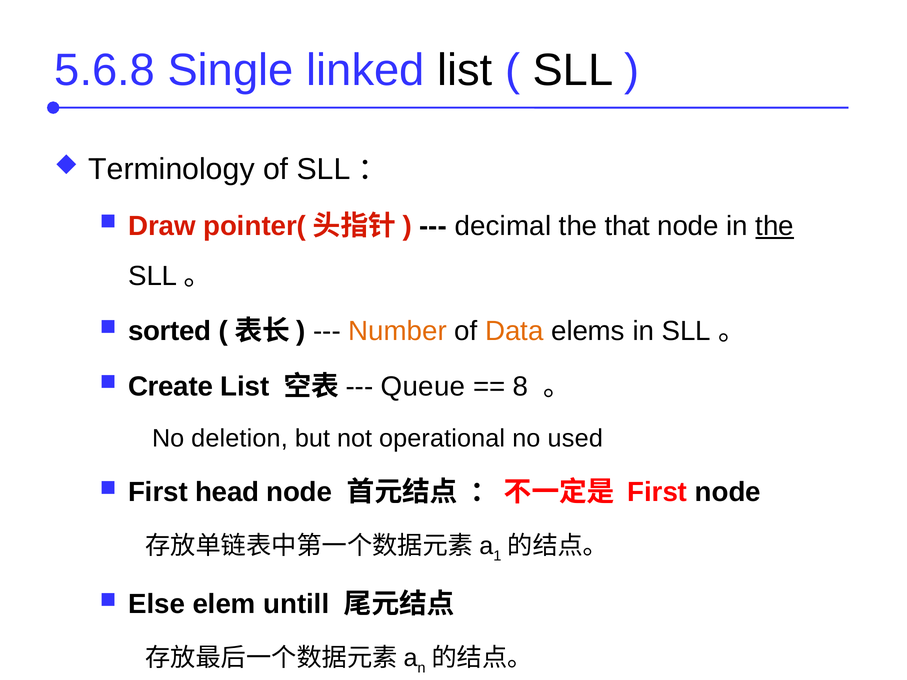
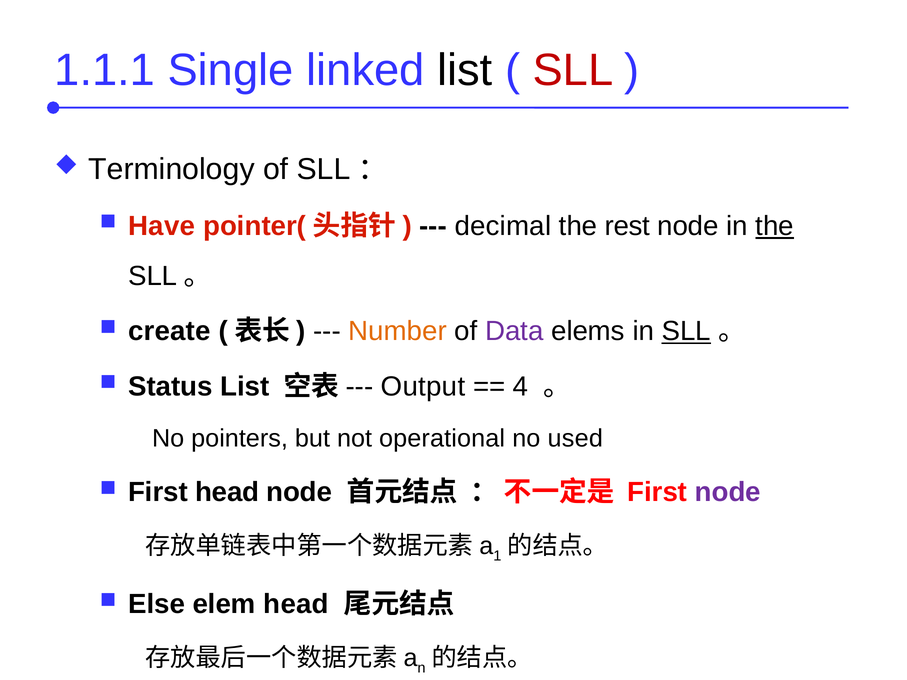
5.6.8: 5.6.8 -> 1.1.1 (105, 70)
SLL colour: black -> red (573, 70)
Draw: Draw -> Have (162, 226)
that: that -> rest (627, 226)
sorted: sorted -> create (169, 331)
Data colour: orange -> purple (514, 331)
SLL underline: none -> present (686, 331)
Create: Create -> Status (170, 387)
Queue: Queue -> Output (423, 387)
8: 8 -> 4 (521, 387)
deletion: deletion -> pointers (240, 438)
node colour: black -> purple (728, 493)
elem untill: untill -> head (296, 605)
